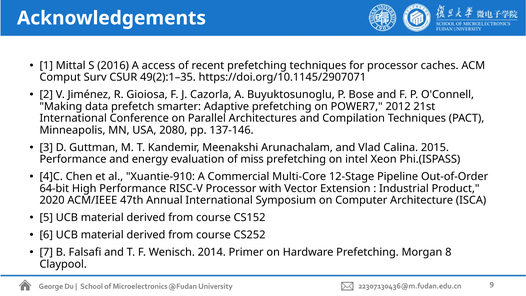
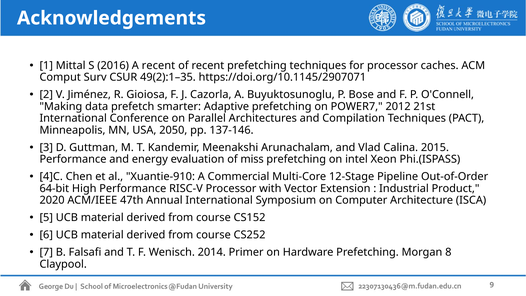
A access: access -> recent (158, 65)
2080: 2080 -> 2050 (173, 130)
